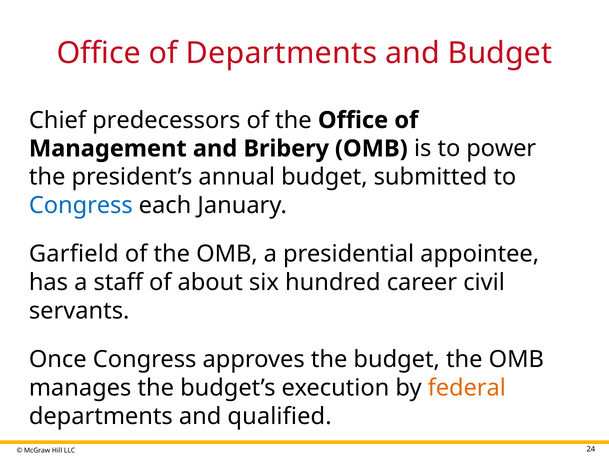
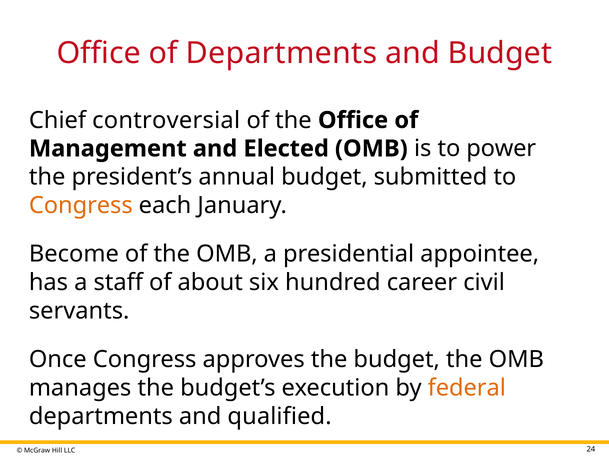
predecessors: predecessors -> controversial (166, 120)
Bribery: Bribery -> Elected (286, 149)
Congress colour: blue -> orange (81, 206)
Garfield: Garfield -> Become (74, 254)
